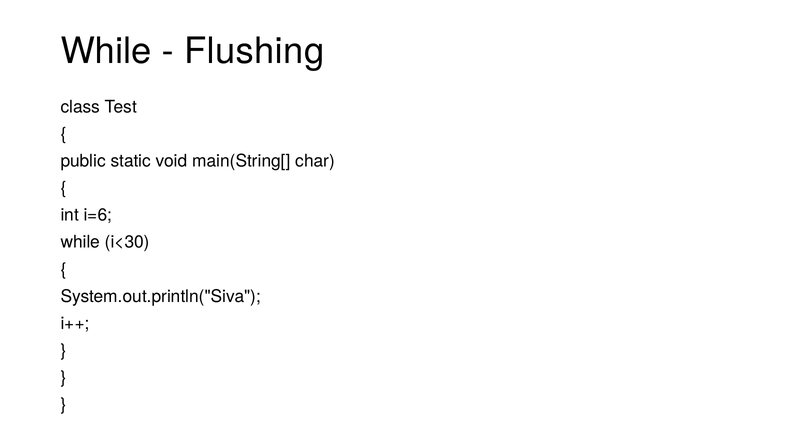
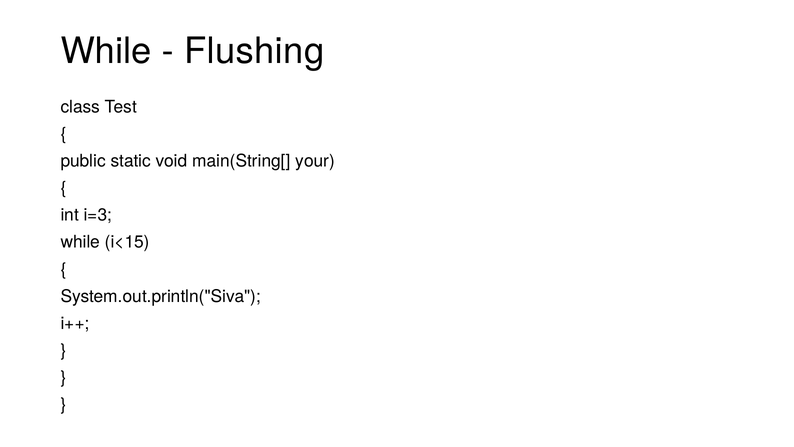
char: char -> your (315, 161)
i=6: i=6 -> i=3 (98, 215)
i<30: i<30 -> i<15 (127, 242)
